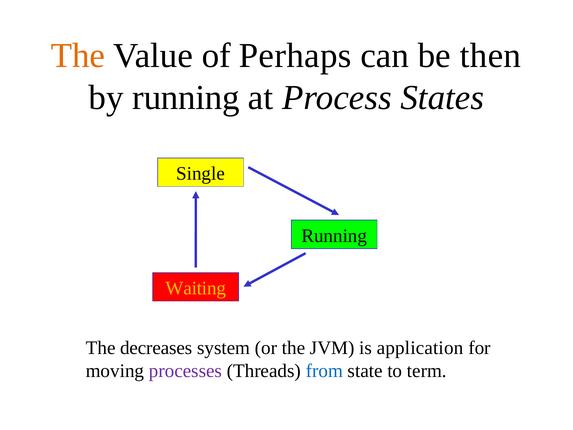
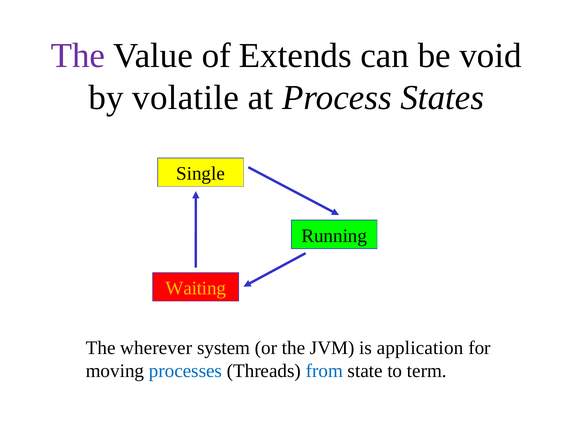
The colour: orange -> purple (78, 55)
Perhaps: Perhaps -> Extends (295, 55)
then: then -> void (491, 55)
by running: running -> volatile (186, 97)
decreases: decreases -> wherever (156, 348)
processes colour: purple -> blue (185, 371)
